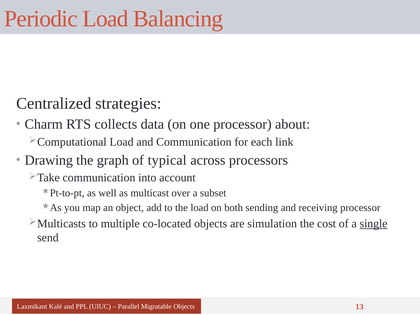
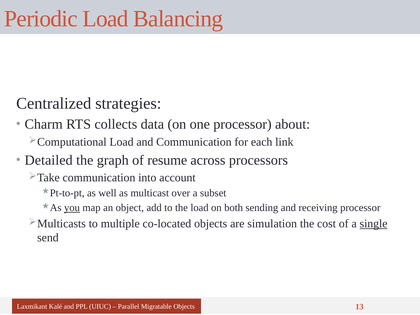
Drawing: Drawing -> Detailed (49, 160)
typical: typical -> resume (167, 160)
you underline: none -> present (72, 208)
